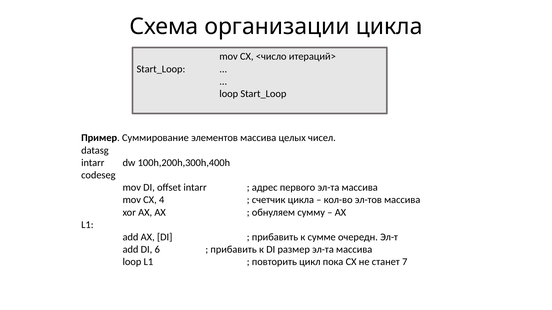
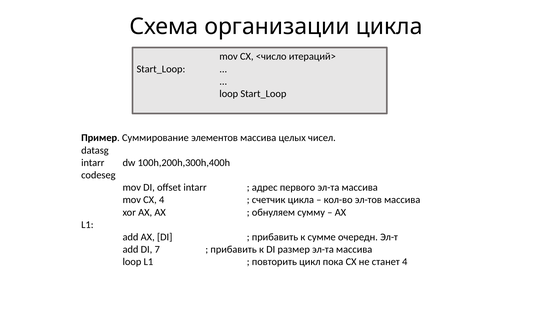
6: 6 -> 7 (157, 250)
станет 7: 7 -> 4 (405, 262)
